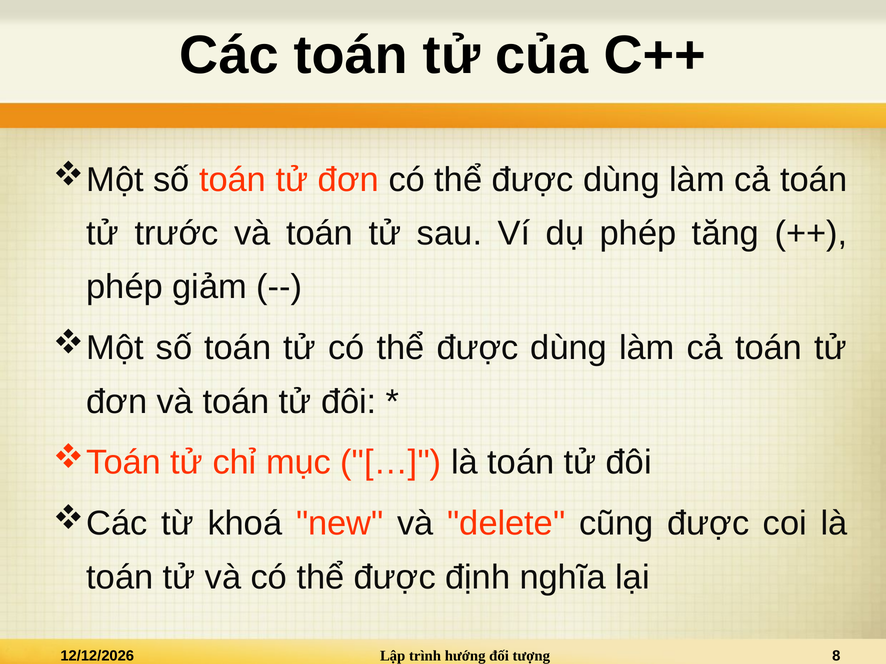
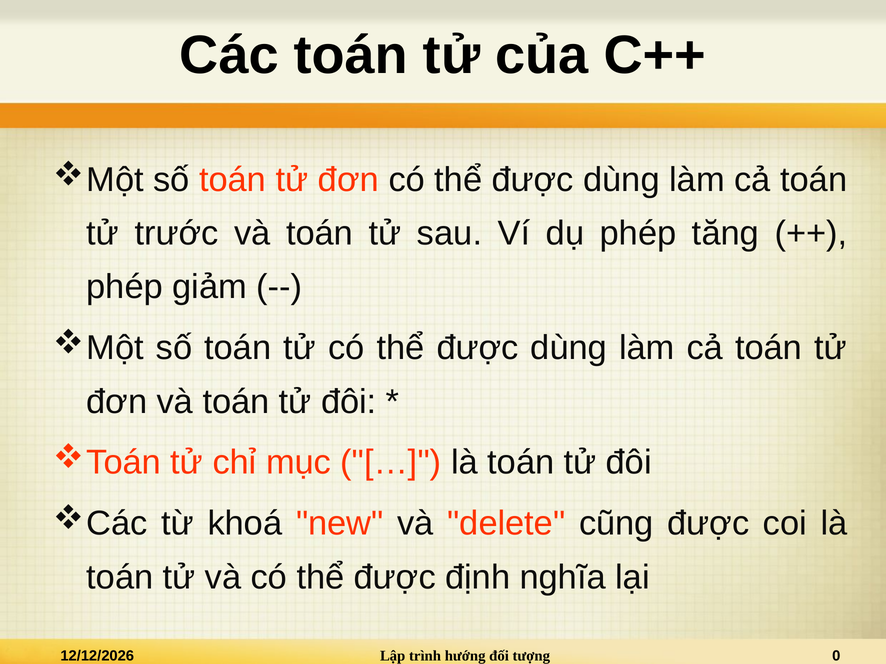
8: 8 -> 0 (836, 657)
